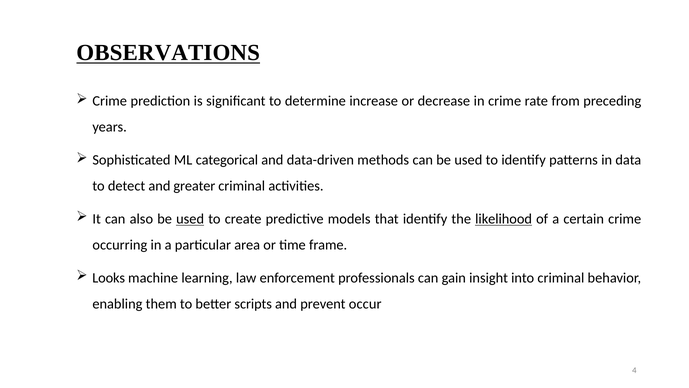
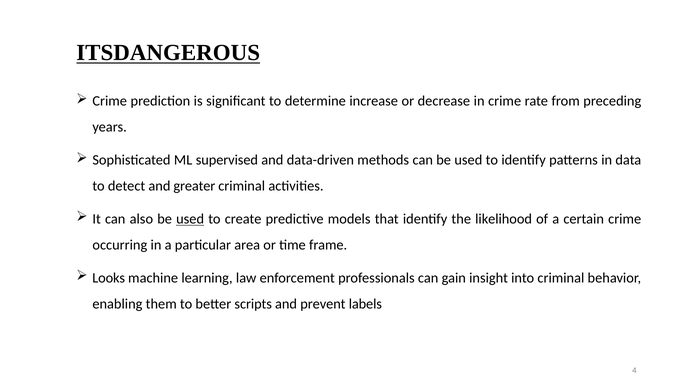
OBSERVATIONS: OBSERVATIONS -> ITSDANGEROUS (168, 53)
categorical: categorical -> supervised (227, 160)
likelihood underline: present -> none (504, 219)
occur: occur -> labels (365, 303)
